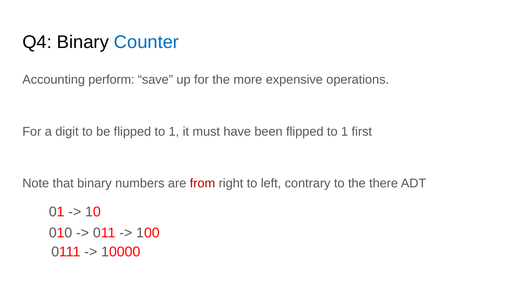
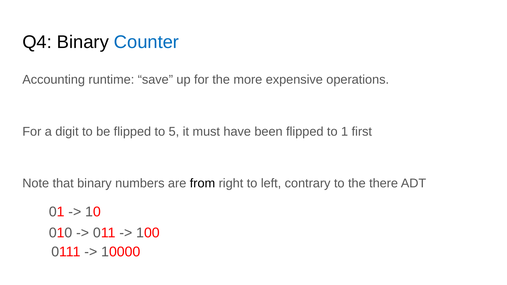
perform: perform -> runtime (111, 80)
be flipped to 1: 1 -> 5 (174, 132)
from colour: red -> black (202, 183)
